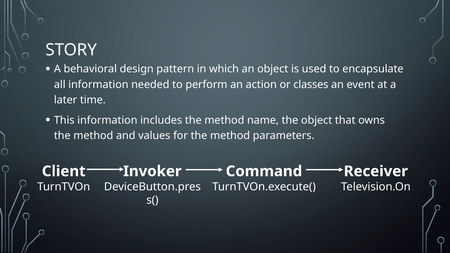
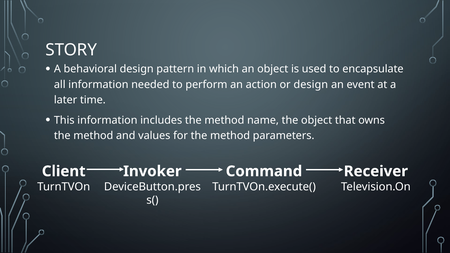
or classes: classes -> design (311, 85)
